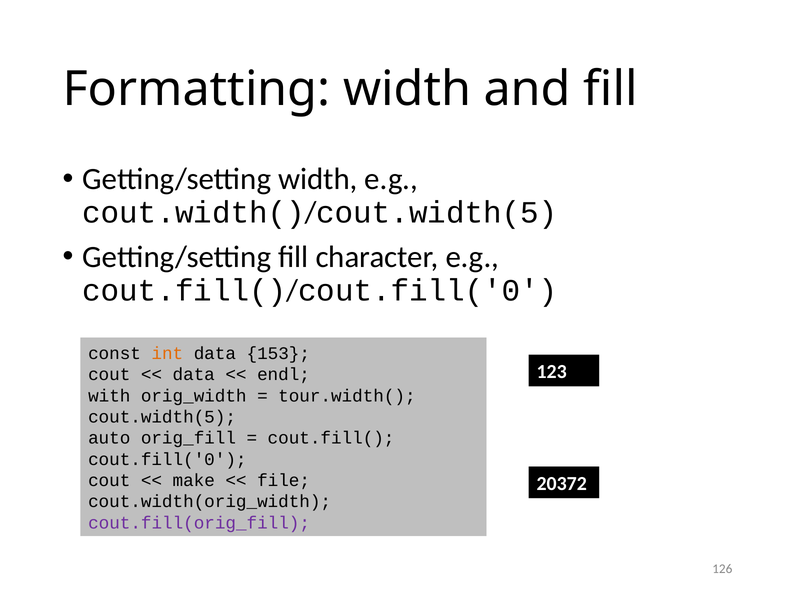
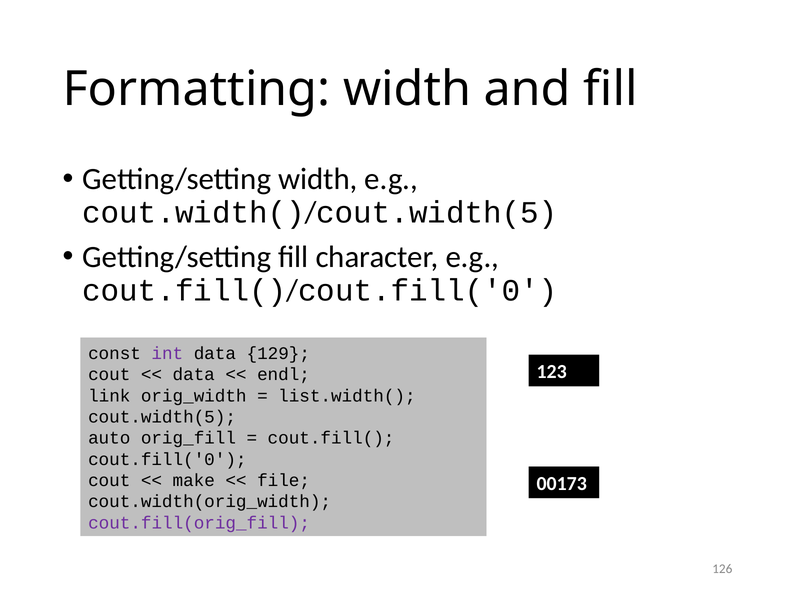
int colour: orange -> purple (167, 353)
153: 153 -> 129 (278, 353)
with: with -> link (109, 396)
tour.width(: tour.width( -> list.width( (347, 396)
20372: 20372 -> 00173 (562, 484)
